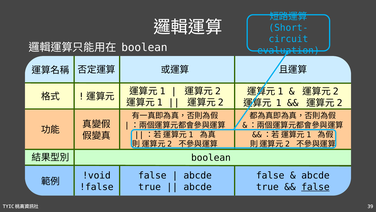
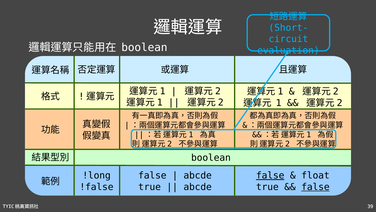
!void: !void -> !long (97, 175)
false underline: none -> present (270, 175)
abcde: abcde -> float (315, 175)
